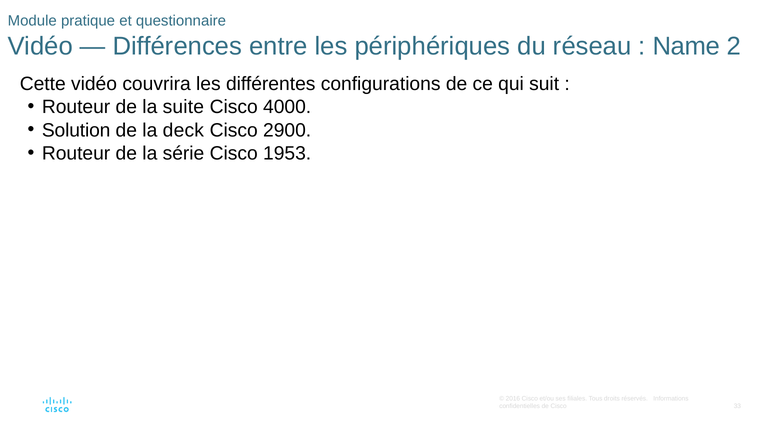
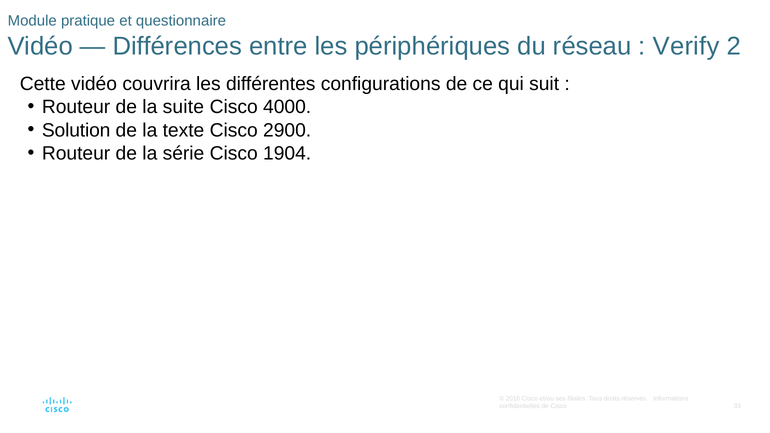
Name: Name -> Verify (686, 46)
deck: deck -> texte (183, 130)
1953: 1953 -> 1904 (287, 153)
